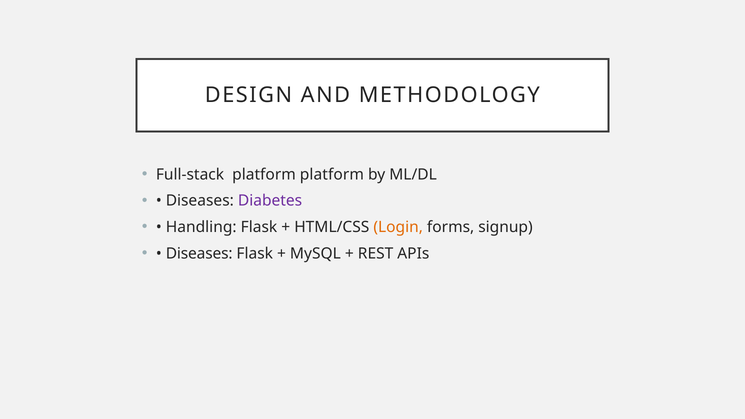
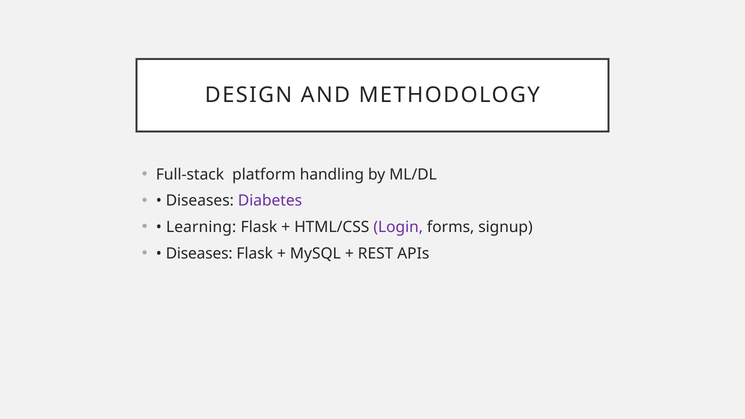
platform platform: platform -> handling (332, 174)
Handling: Handling -> Learning (201, 227)
Login colour: orange -> purple (398, 227)
